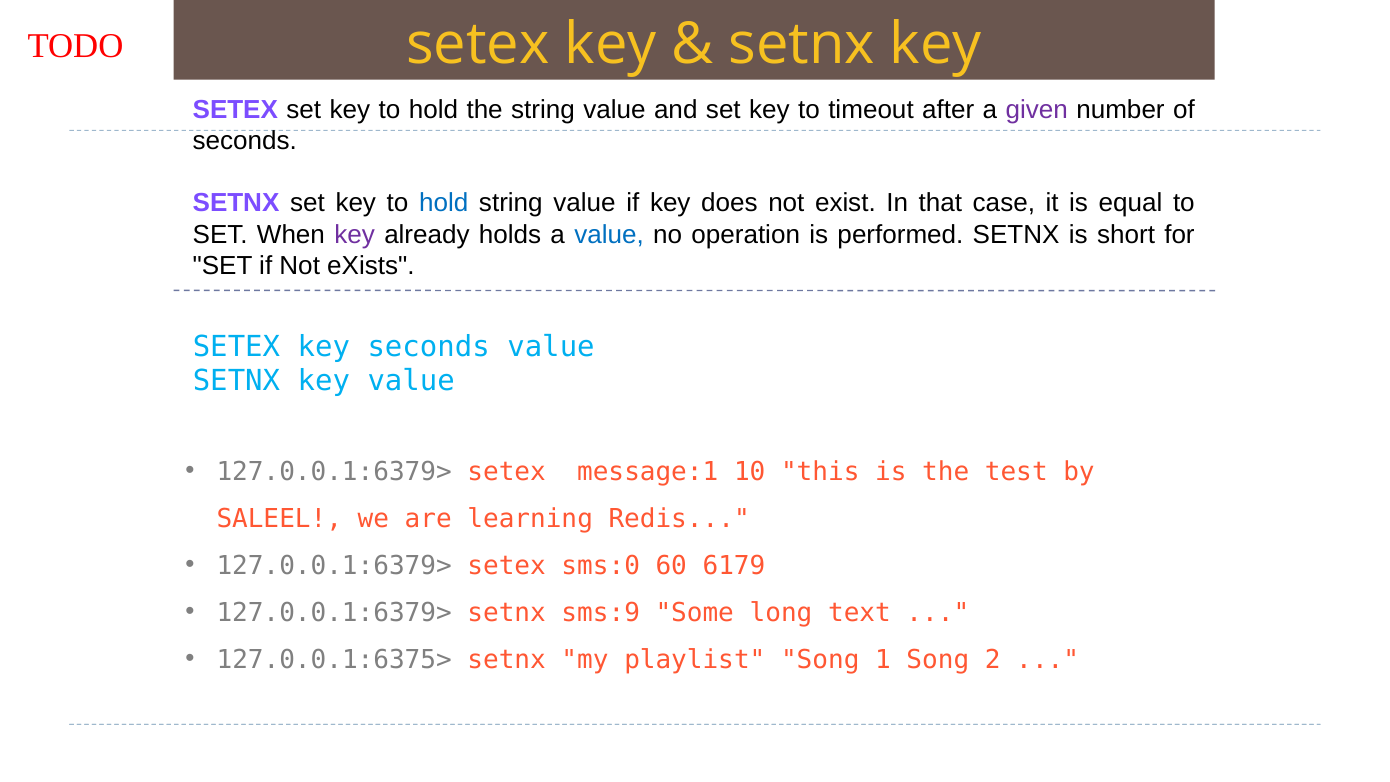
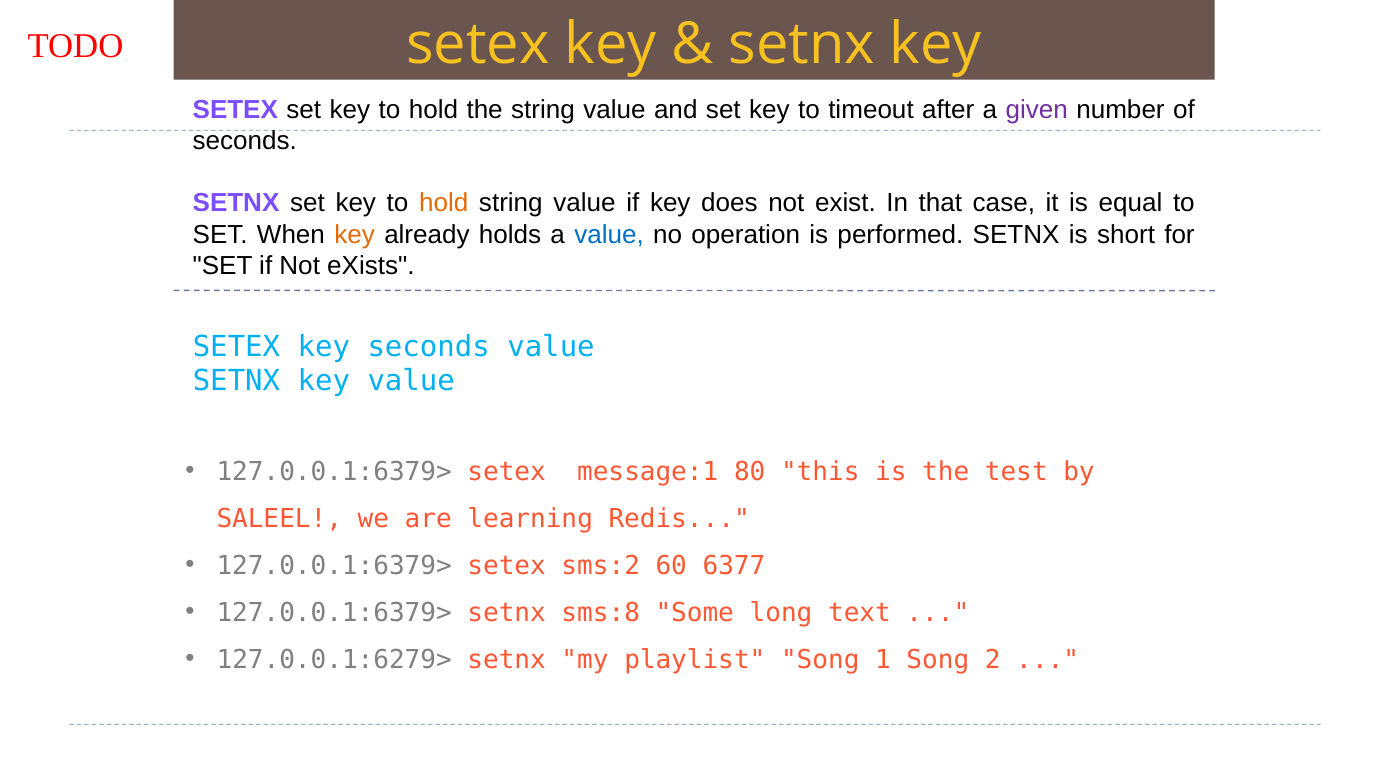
hold colour: blue -> orange (444, 203)
key colour: purple -> orange (355, 235)
10: 10 -> 80 (750, 472)
sms:0: sms:0 -> sms:2 (601, 566)
6179: 6179 -> 6377 (734, 566)
sms:9: sms:9 -> sms:8 (601, 612)
127.0.0.1:6375>: 127.0.0.1:6375> -> 127.0.0.1:6279> (334, 659)
